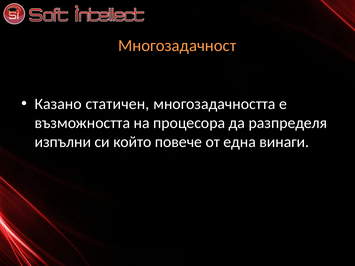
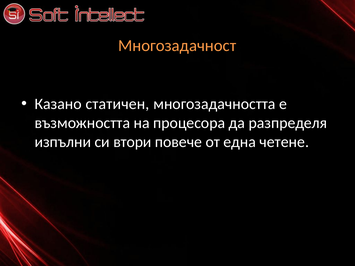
който: който -> втори (132, 142)
винаги: винаги -> четене (284, 142)
